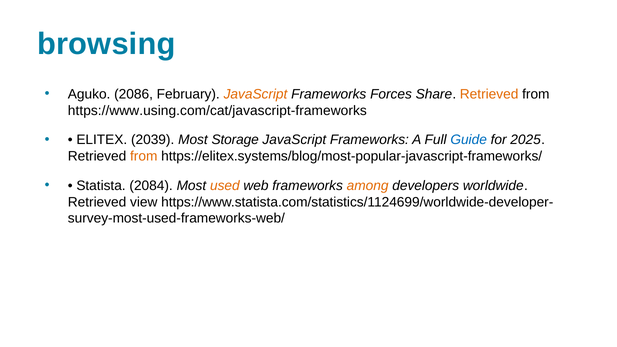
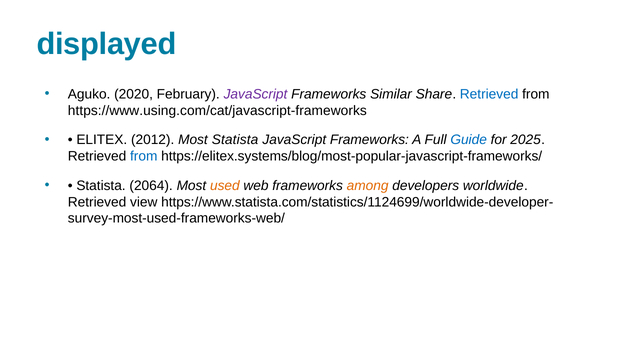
browsing: browsing -> displayed (107, 44)
2086: 2086 -> 2020 (134, 94)
JavaScript colour: orange -> purple (256, 94)
Forces: Forces -> Similar (391, 94)
Retrieved colour: orange -> blue (489, 94)
2039: 2039 -> 2012 (153, 140)
Most Storage: Storage -> Statista (235, 140)
from colour: orange -> blue (144, 156)
2084: 2084 -> 2064 (151, 186)
